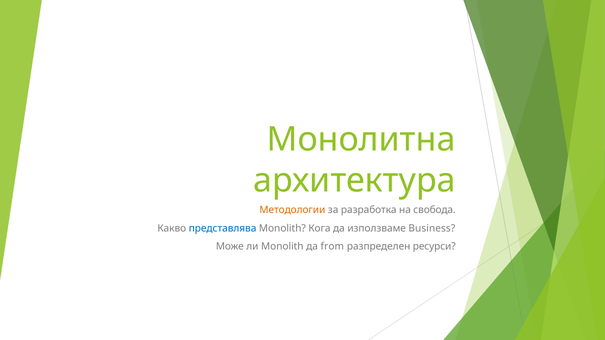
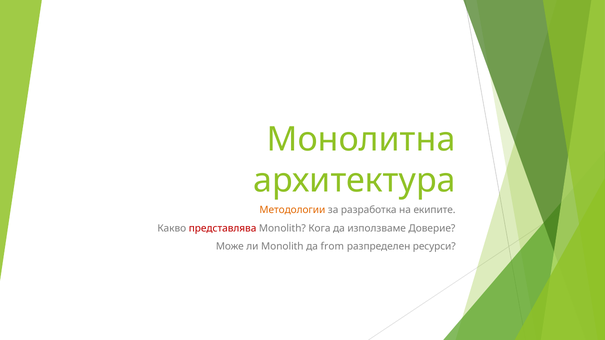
свобода: свобода -> екипите (434, 210)
представлява colour: blue -> red (223, 228)
Business: Business -> Доверие (432, 228)
